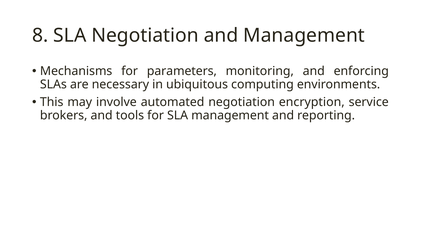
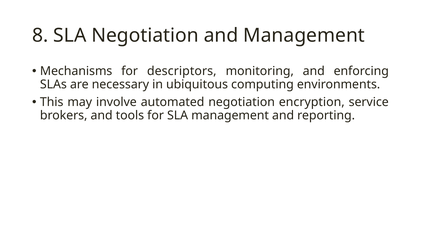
parameters: parameters -> descriptors (182, 71)
